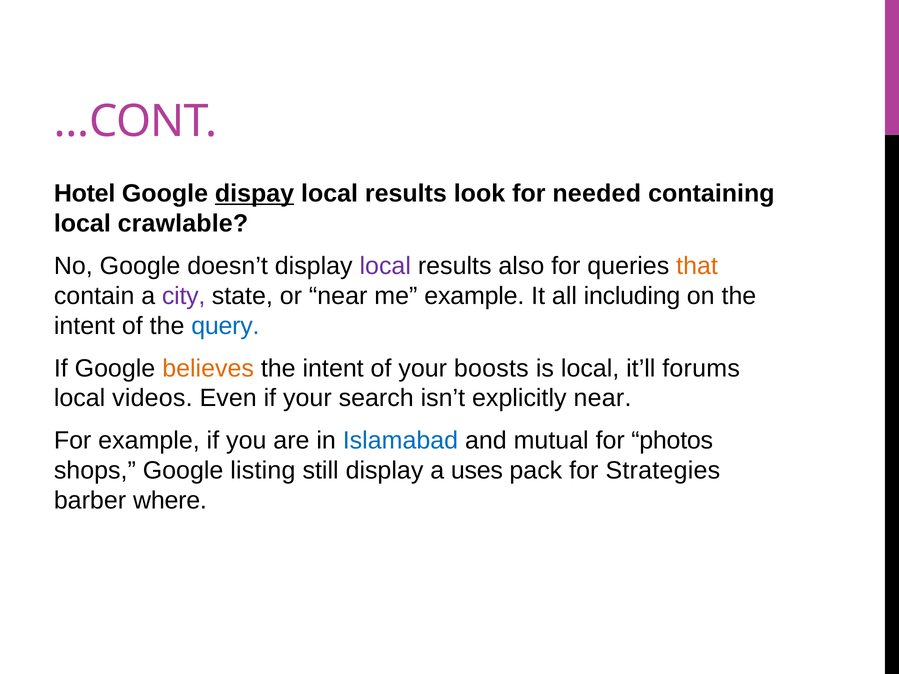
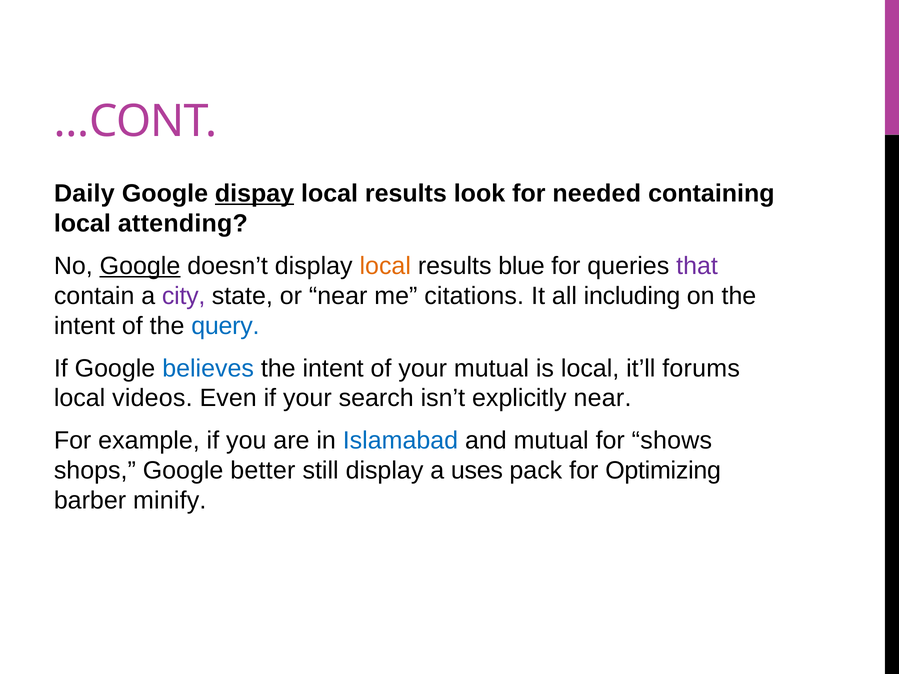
Hotel: Hotel -> Daily (84, 194)
crawlable: crawlable -> attending (183, 224)
Google underline: none -> present (140, 266)
local colour: purple -> orange (385, 266)
also: also -> blue (522, 266)
that colour: orange -> purple (697, 266)
me example: example -> citations (474, 296)
believes colour: orange -> blue (208, 368)
your boosts: boosts -> mutual (491, 368)
photos: photos -> shows (672, 441)
listing: listing -> better (263, 471)
Strategies: Strategies -> Optimizing (663, 471)
where: where -> minify (170, 501)
